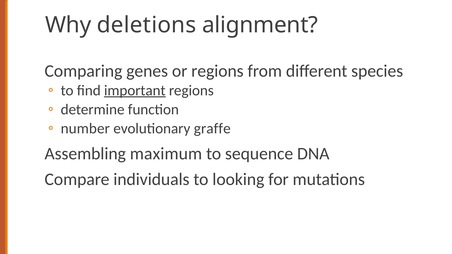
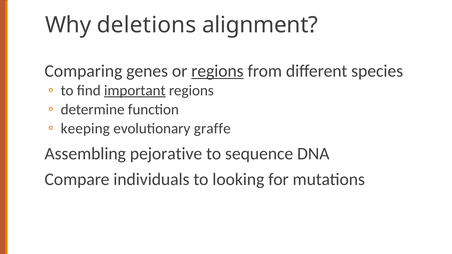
regions underline: none -> present (217, 71)
number: number -> keeping (85, 129)
maximum: maximum -> pejorative (166, 154)
